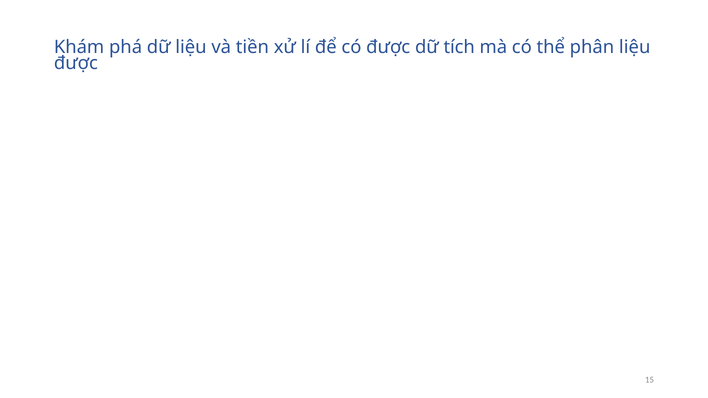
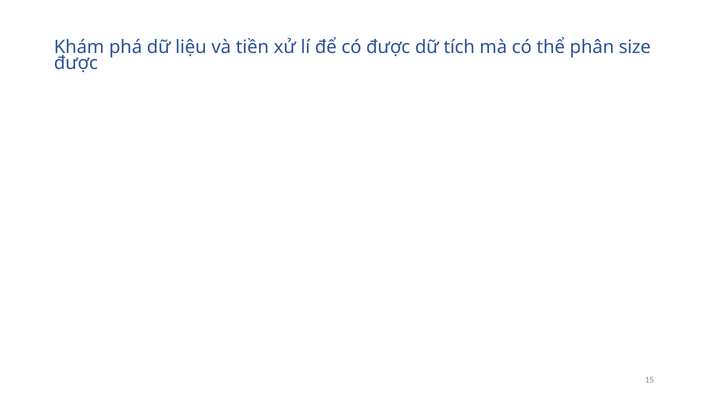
phân liệu: liệu -> size (635, 47)
